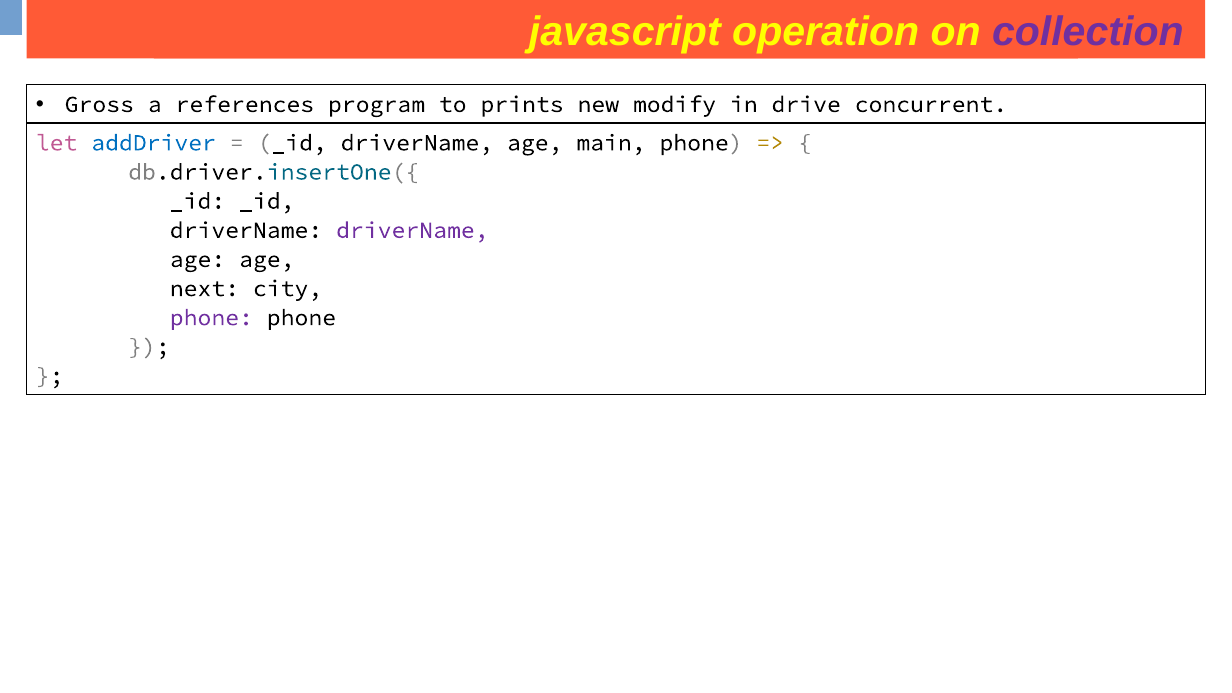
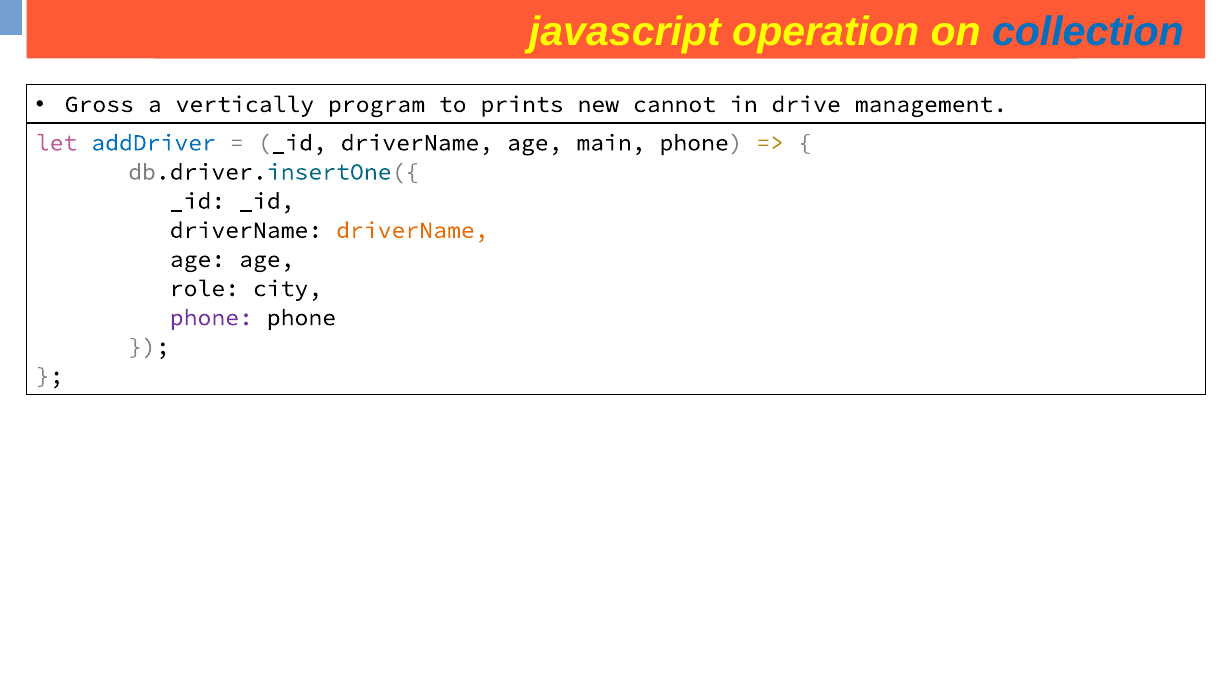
collection colour: purple -> blue (1088, 32)
references: references -> vertically (245, 104)
modify: modify -> cannot (675, 104)
concurrent: concurrent -> management (931, 104)
driverName colour: purple -> orange (412, 230)
next: next -> role (204, 288)
